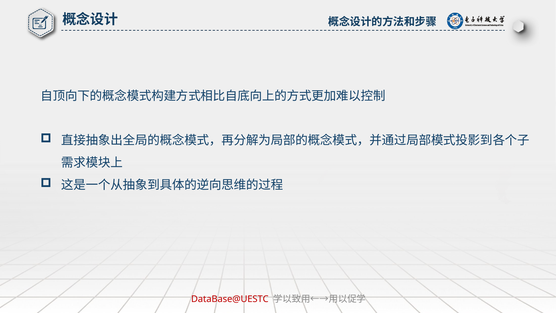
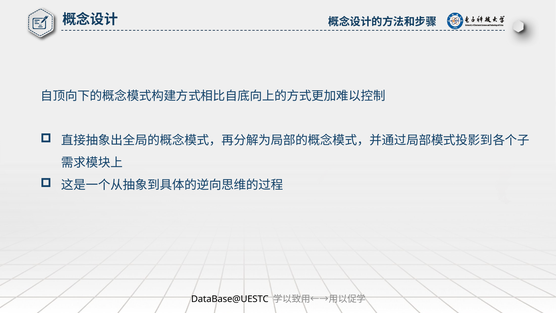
DataBase@UESTC colour: red -> black (230, 299)
